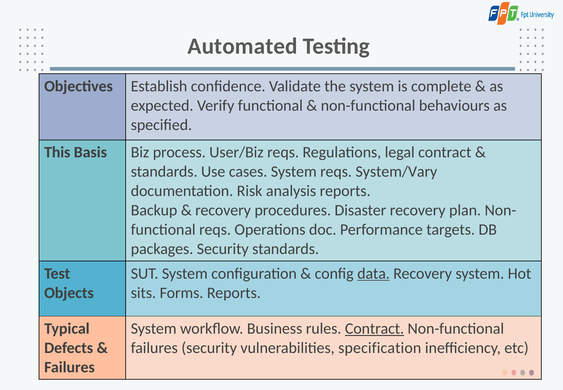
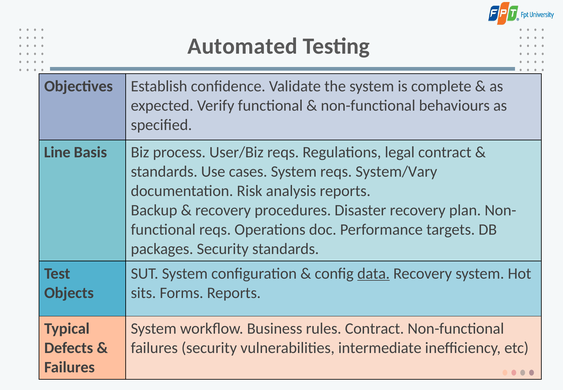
This: This -> Line (57, 152)
Contract underline: present -> none (375, 328)
specification: specification -> intermediate (380, 348)
